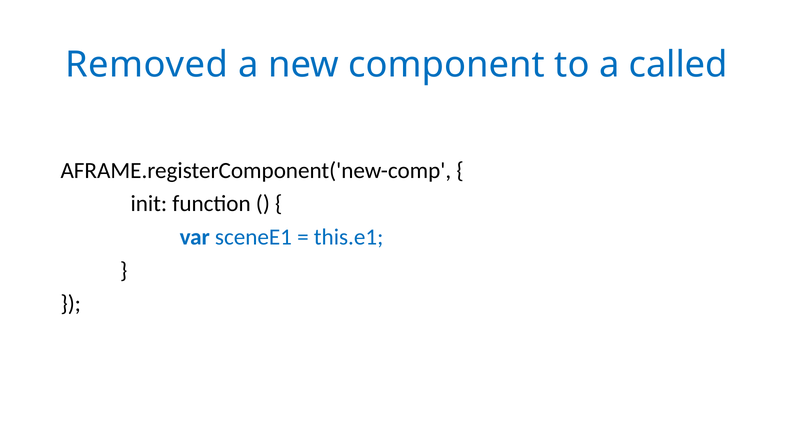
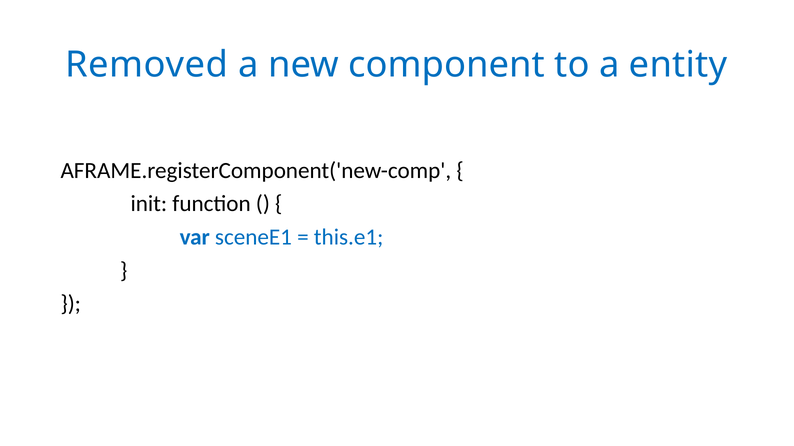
called: called -> entity (678, 65)
